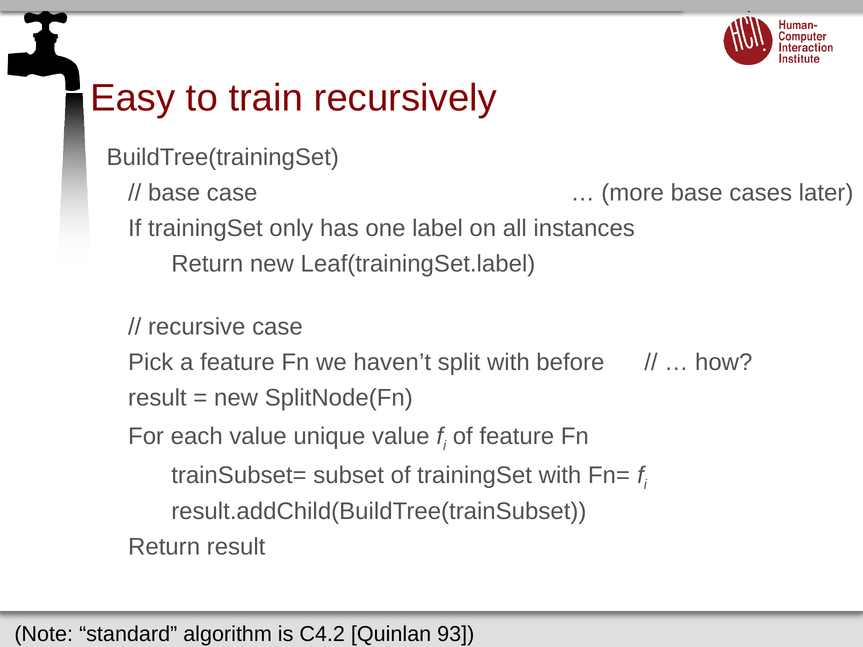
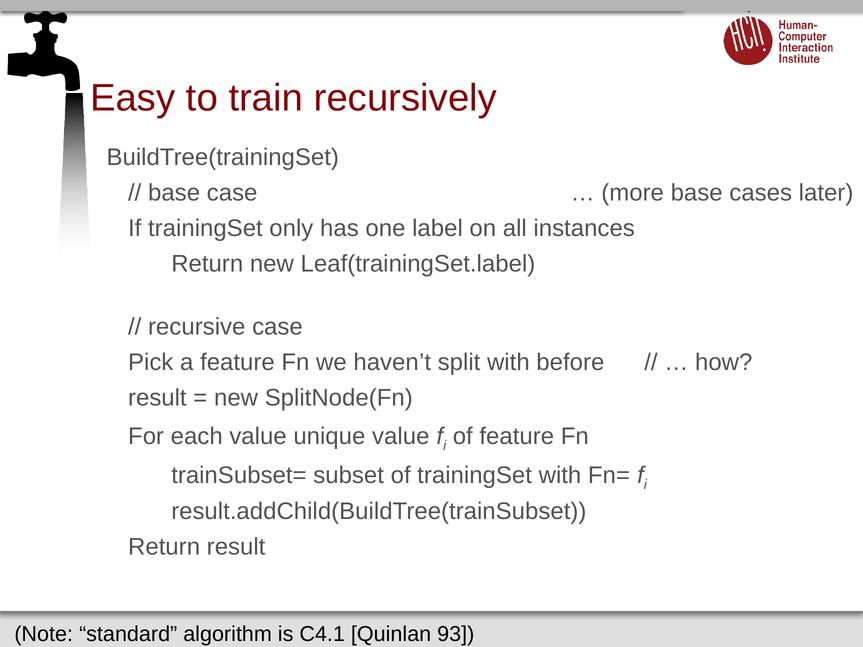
C4.2: C4.2 -> C4.1 (322, 634)
